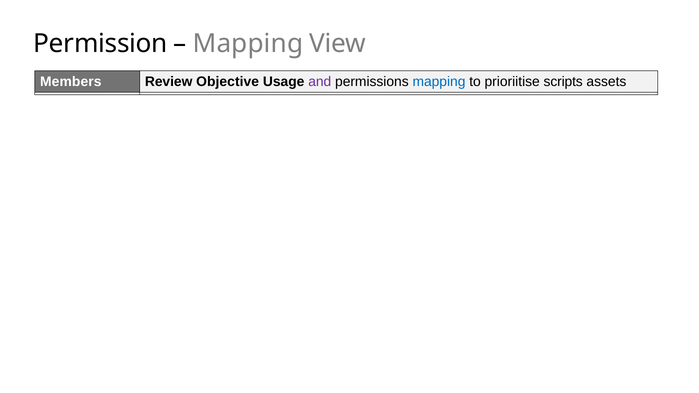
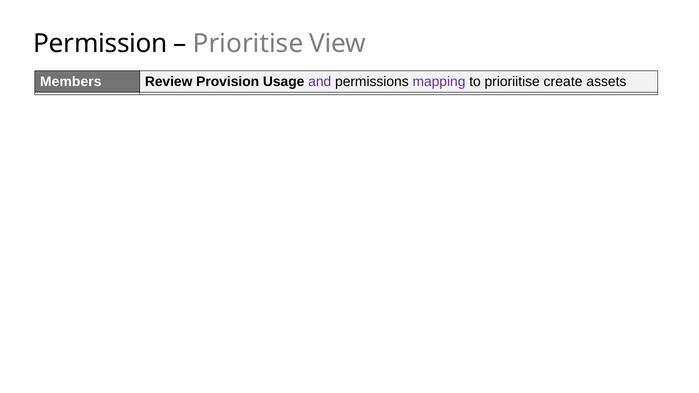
Mapping: Mapping -> Prioritise (248, 44)
Objective: Objective -> Provision (228, 82)
mapping colour: blue -> purple (439, 82)
scripts: scripts -> create (563, 82)
